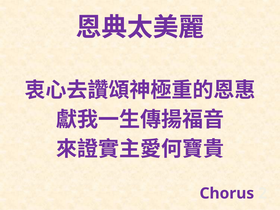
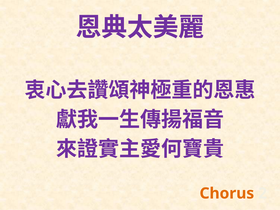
Chorus colour: purple -> orange (227, 193)
